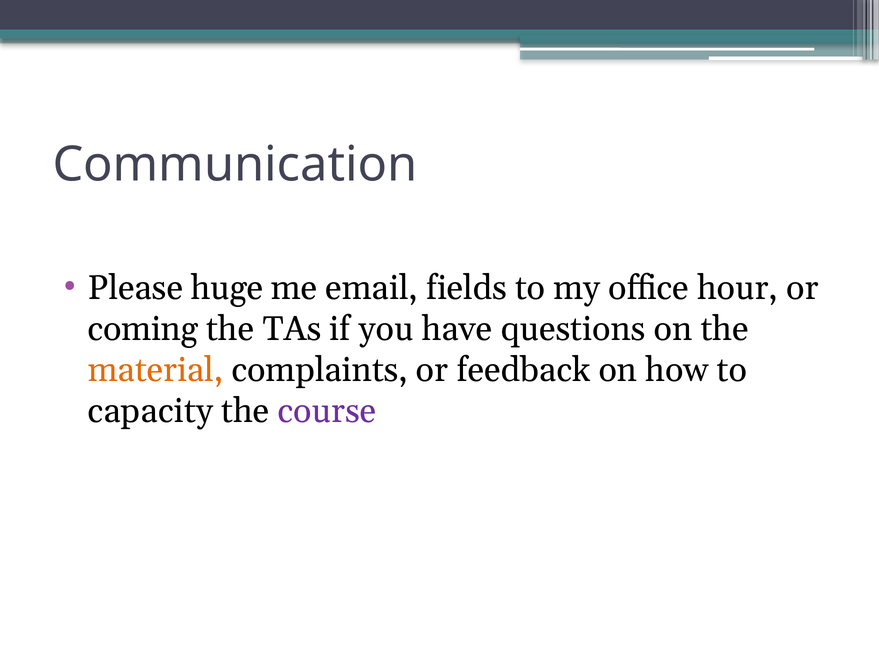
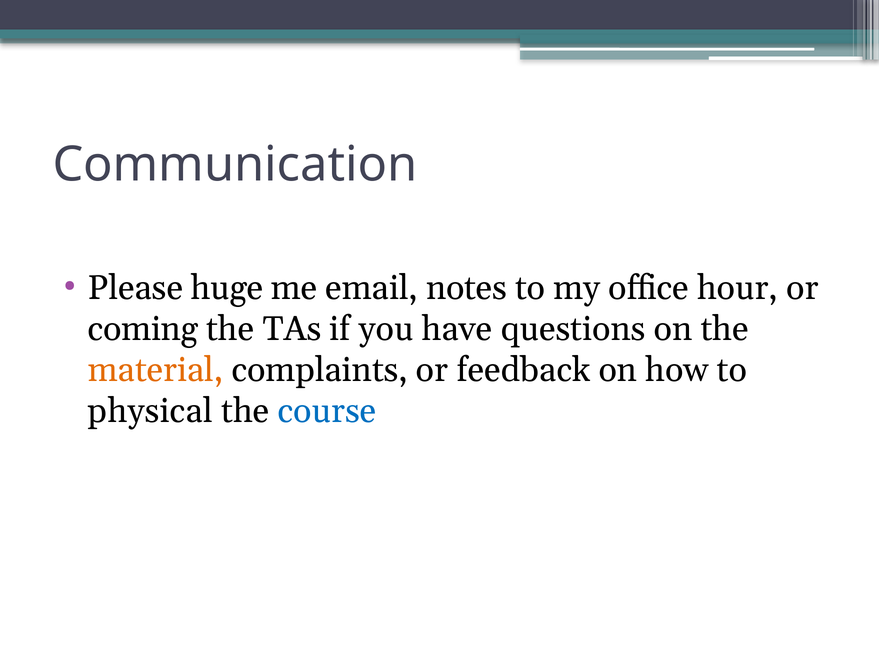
fields: fields -> notes (467, 288)
capacity: capacity -> physical (150, 411)
course colour: purple -> blue (327, 411)
